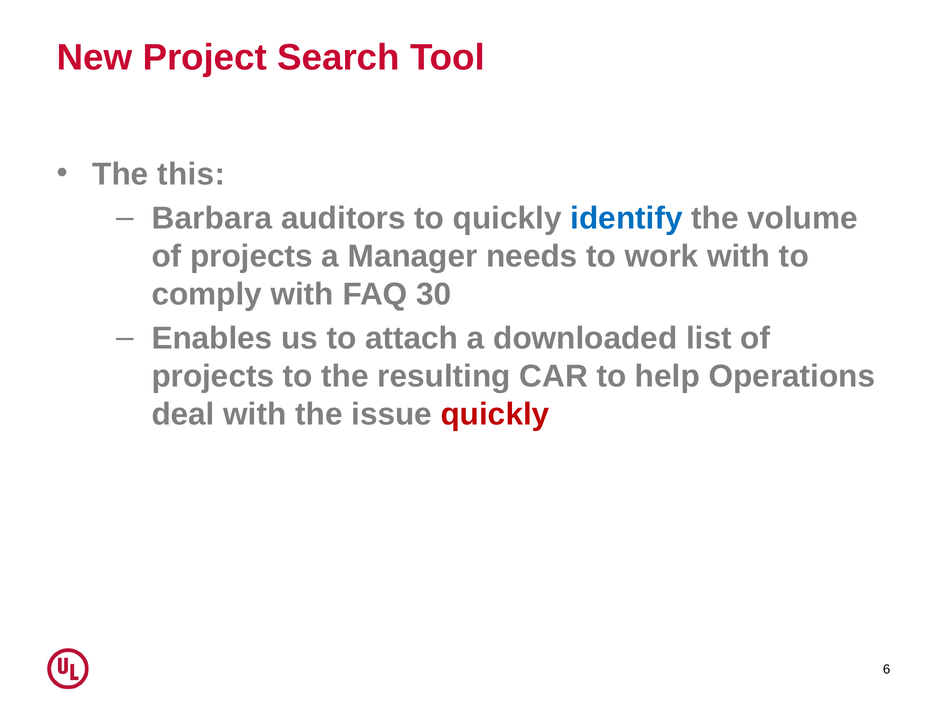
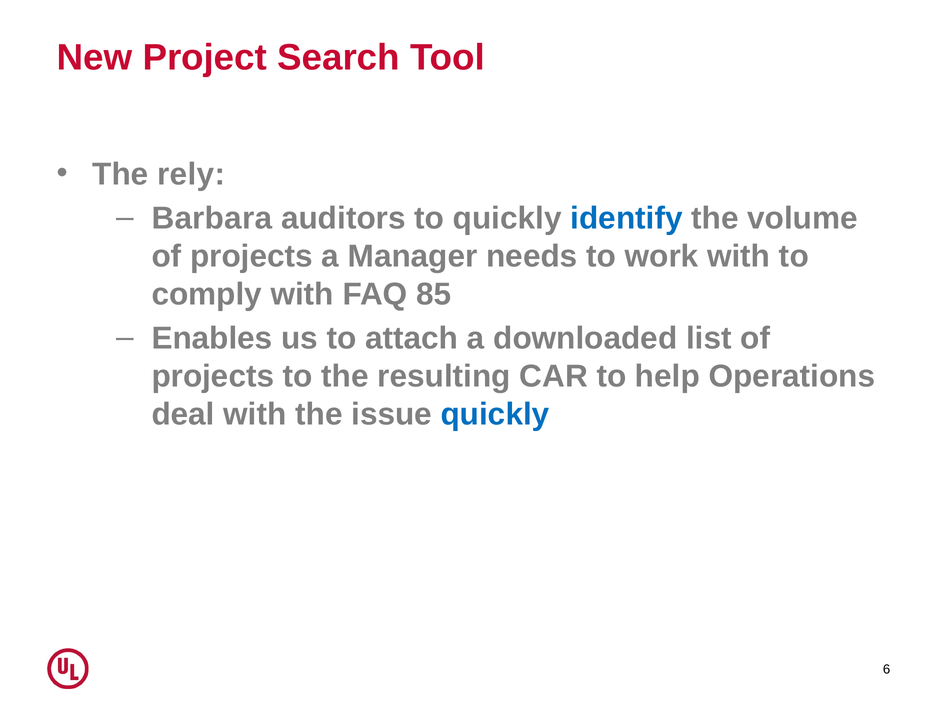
this: this -> rely (191, 174)
30: 30 -> 85 (434, 294)
quickly colour: red -> blue (495, 414)
